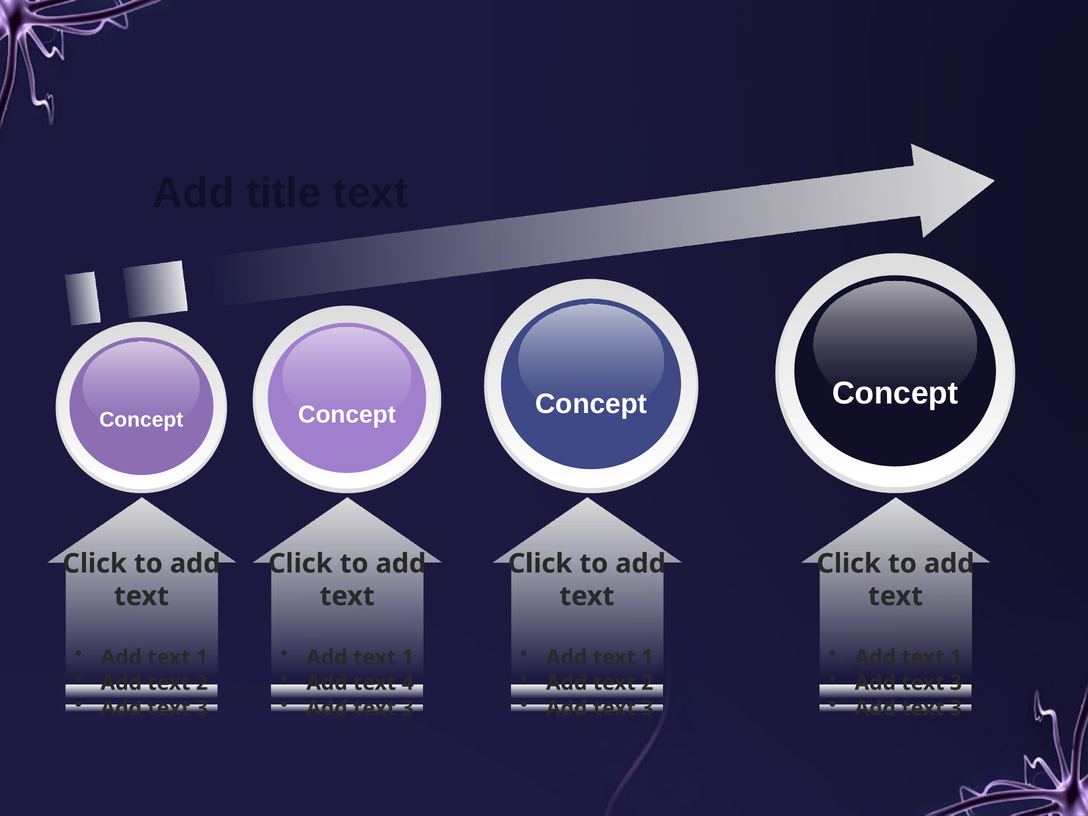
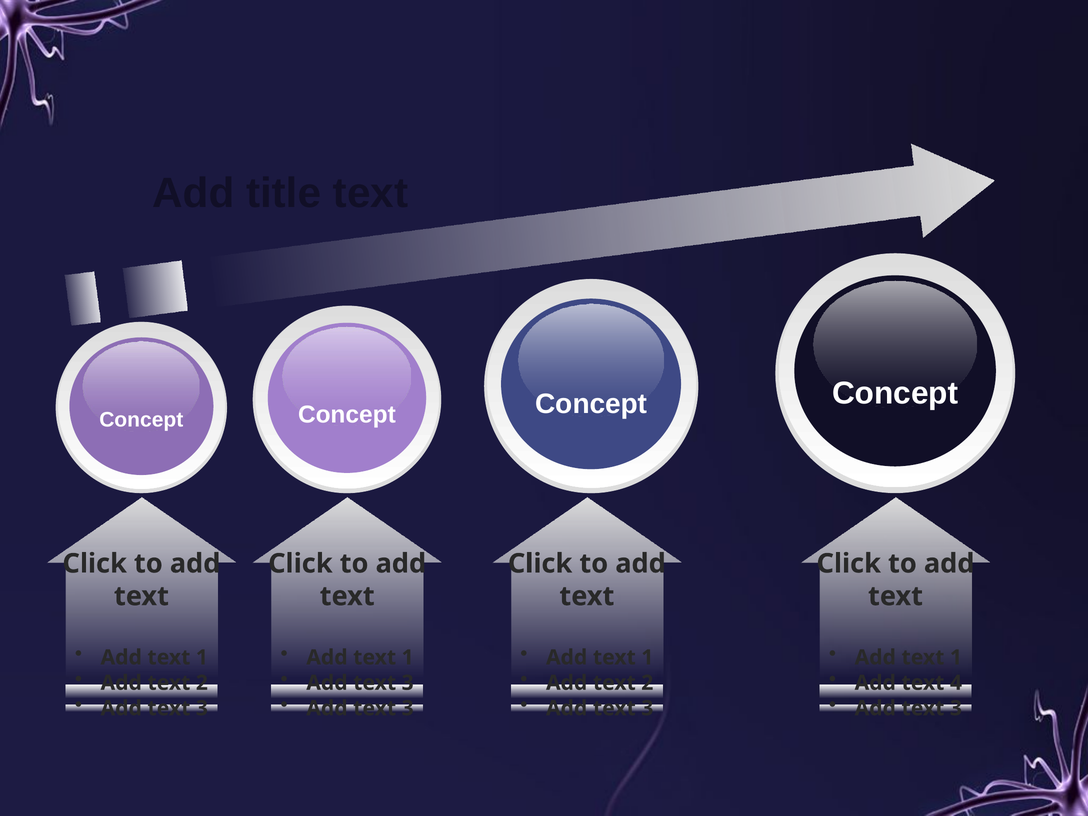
4: 4 -> 3 (408, 683)
3: 3 -> 4 (956, 683)
